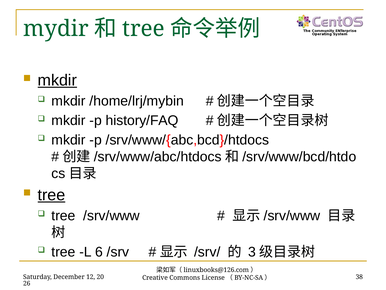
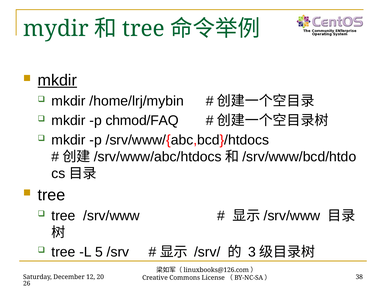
history/FAQ: history/FAQ -> chmod/FAQ (142, 120)
tree underline: present -> none (51, 195)
6: 6 -> 5 (99, 252)
